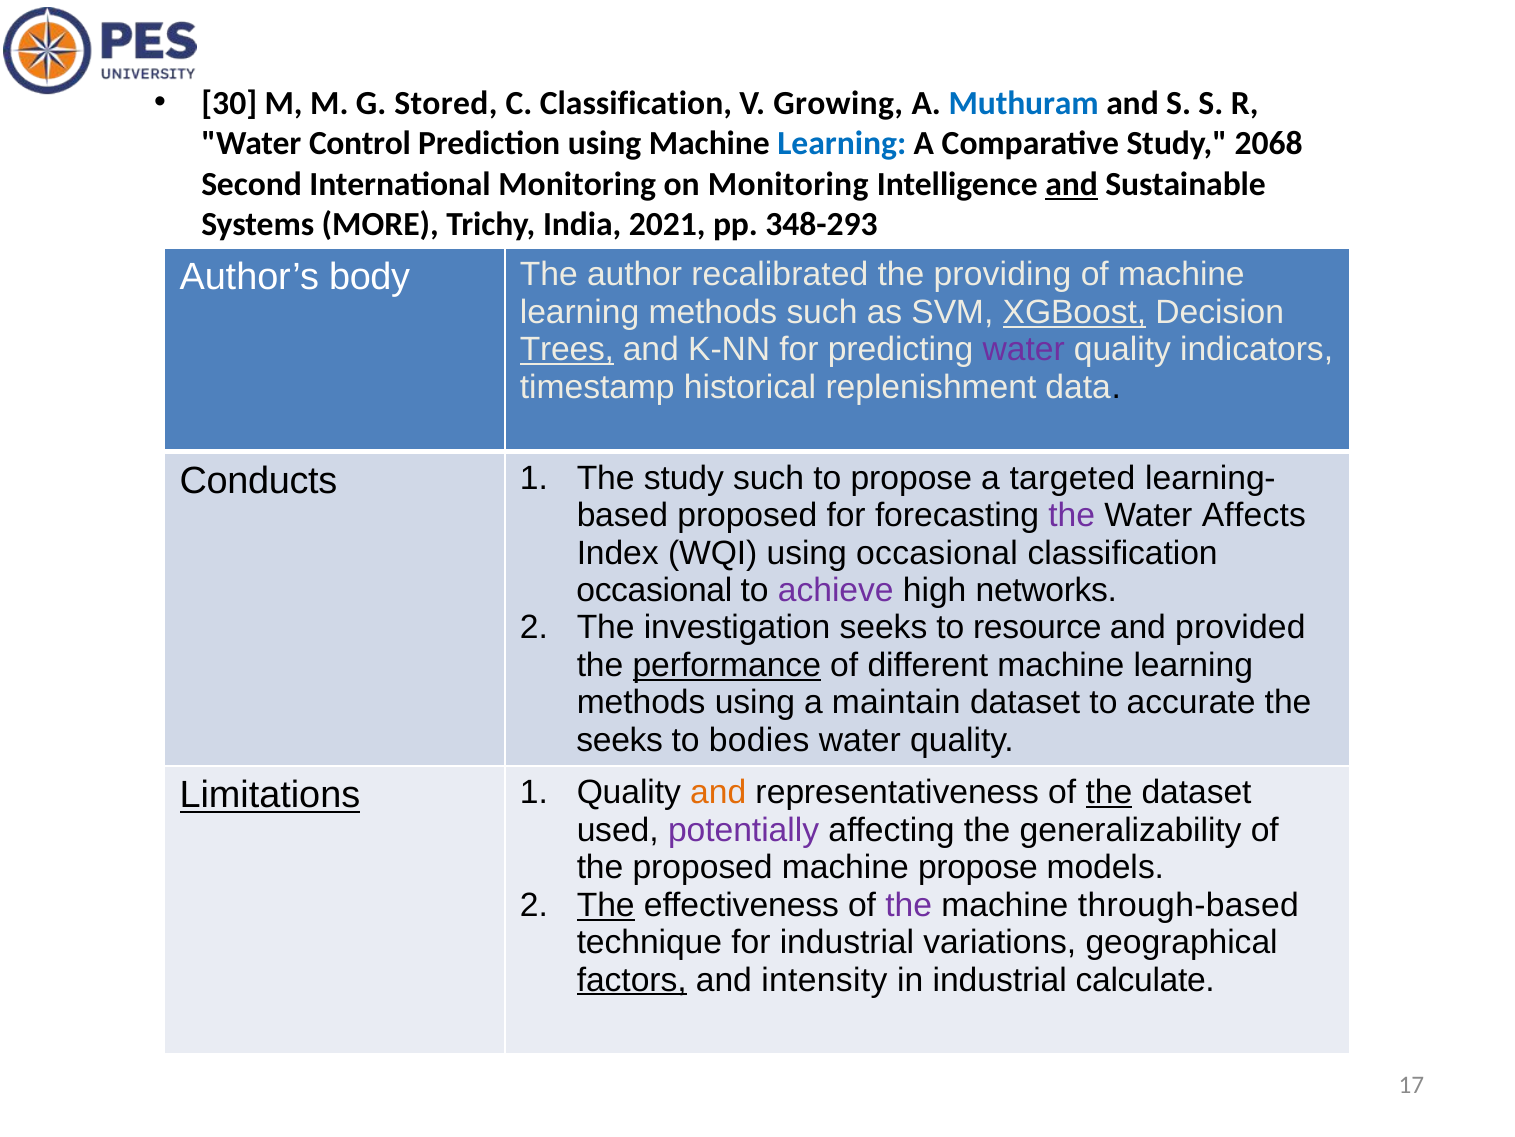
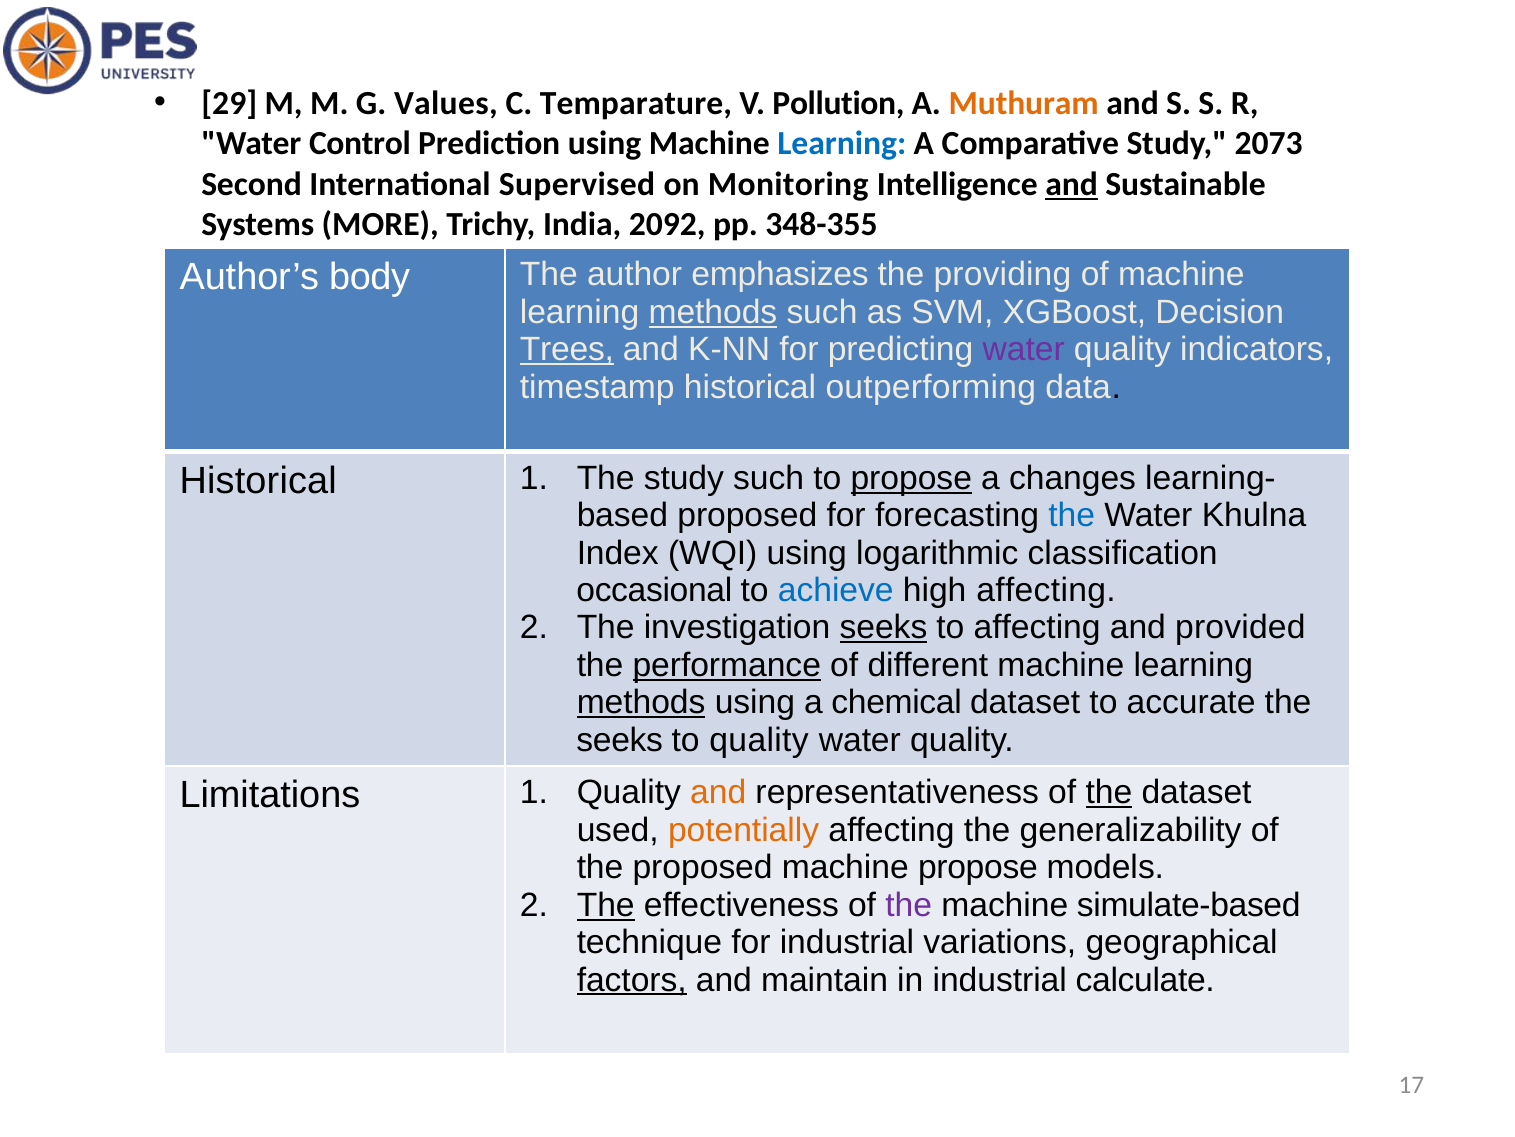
30: 30 -> 29 (229, 103)
Stored: Stored -> Values (446, 103)
C Classification: Classification -> Temparature (636, 103)
Growing: Growing -> Pollution (838, 103)
Muthuram colour: blue -> orange (1024, 103)
2068: 2068 -> 2073 (1269, 144)
International Monitoring: Monitoring -> Supervised (577, 184)
2021: 2021 -> 2092 (667, 225)
348-293: 348-293 -> 348-355 (822, 225)
recalibrated: recalibrated -> emphasizes (780, 275)
methods underline: none -> present (713, 312)
XGBoost underline: present -> none (1074, 312)
replenishment: replenishment -> outperforming (931, 387)
Conducts: Conducts -> Historical (258, 481)
propose underline: none -> present (911, 478)
targeted: targeted -> changes (1073, 478)
the colour: purple -> blue (1072, 515)
Affects: Affects -> Khulna (1254, 515)
using occasional: occasional -> logarithmic (937, 553)
achieve colour: purple -> blue (836, 590)
high networks: networks -> affecting (1046, 590)
seeks underline: none -> present (883, 627)
to resource: resource -> affecting (1037, 627)
methods underline: none -> present (641, 702)
maintain: maintain -> chemical (897, 702)
to bodies: bodies -> quality (759, 740)
Limitations underline: present -> none (270, 795)
potentially colour: purple -> orange (744, 830)
through-based: through-based -> simulate-based (1189, 904)
intensity: intensity -> maintain (825, 979)
